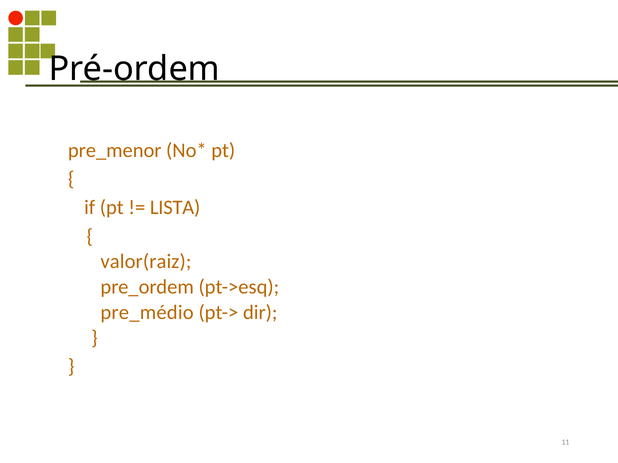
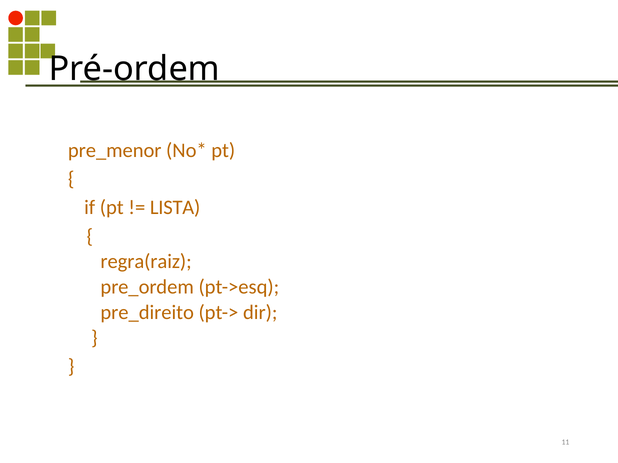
valor(raiz: valor(raiz -> regra(raiz (146, 262)
pre_médio: pre_médio -> pre_direito (147, 313)
